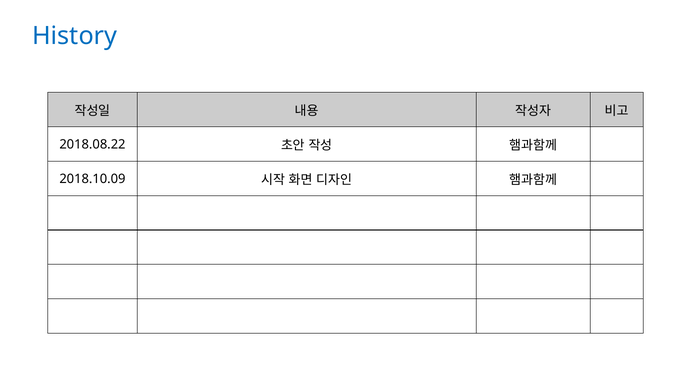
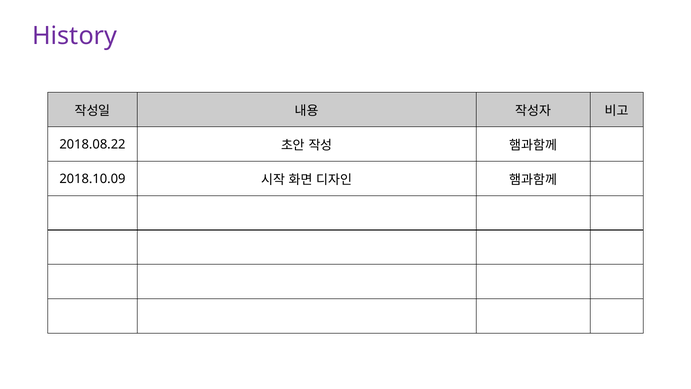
History colour: blue -> purple (75, 36)
